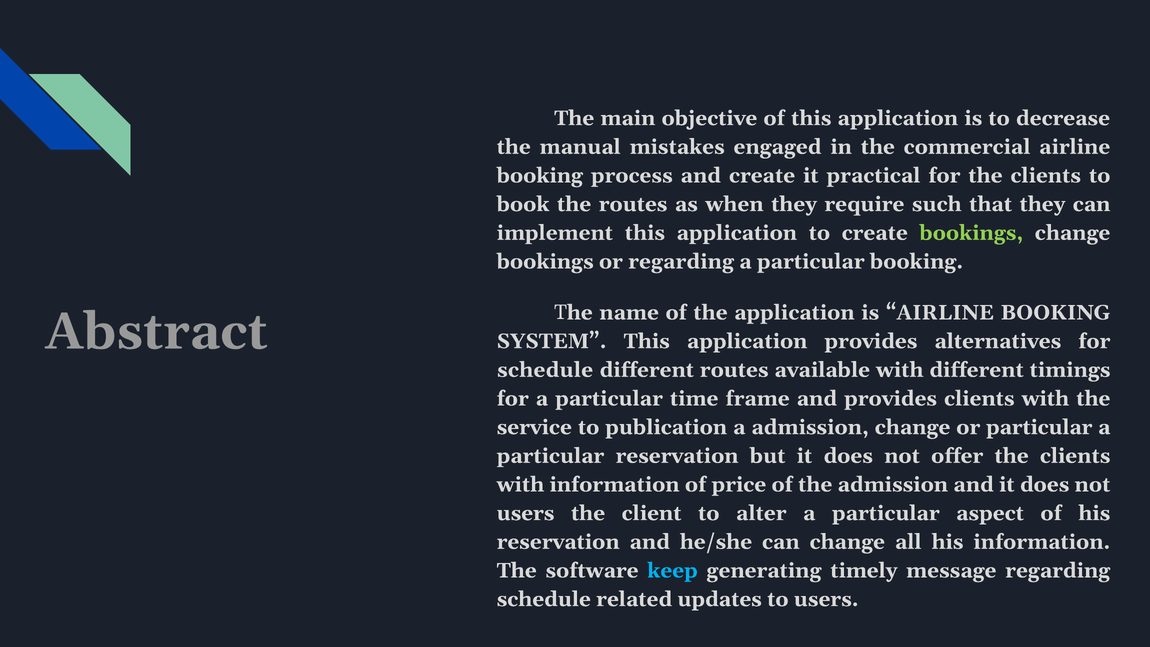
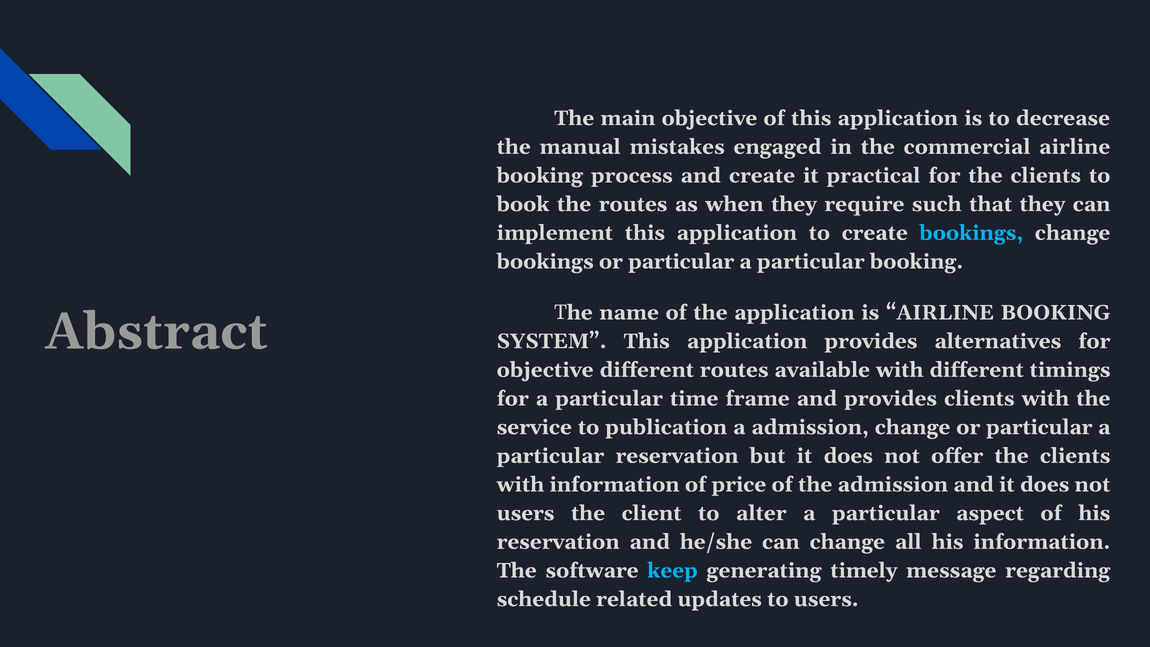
bookings colour: light green -> light blue (971, 233)
bookings or regarding: regarding -> particular (681, 262)
schedule: schedule -> objective (545, 370)
